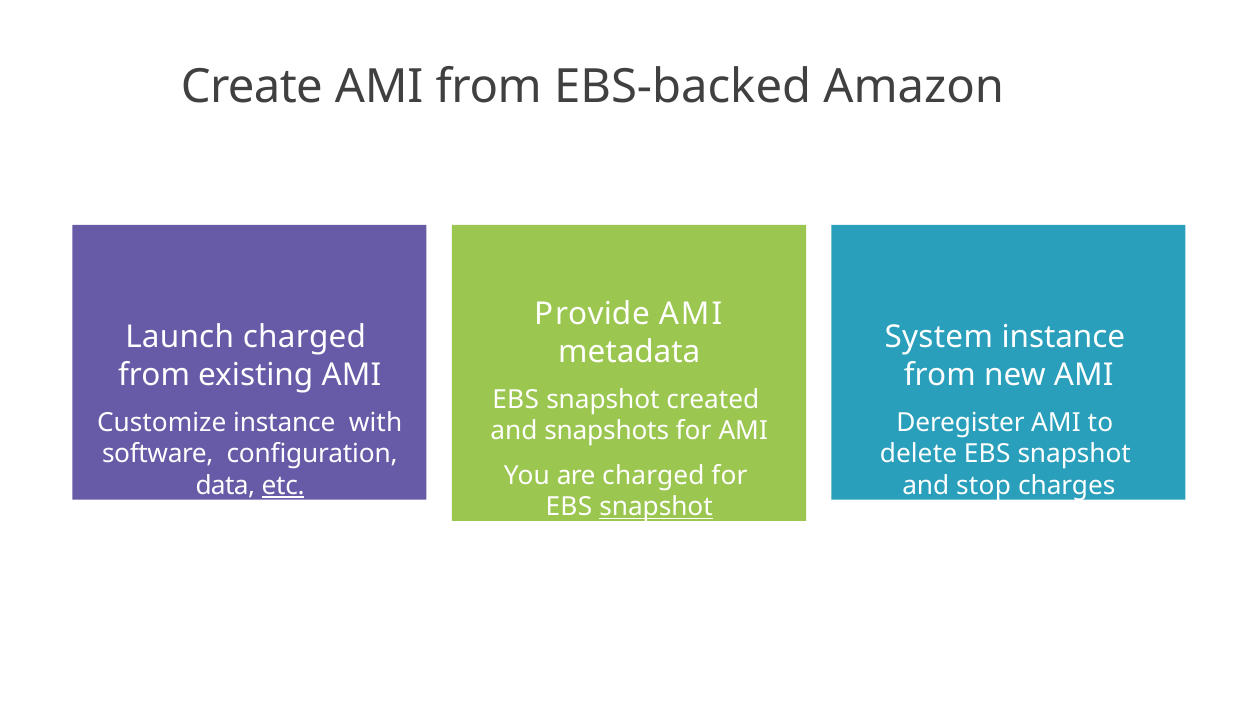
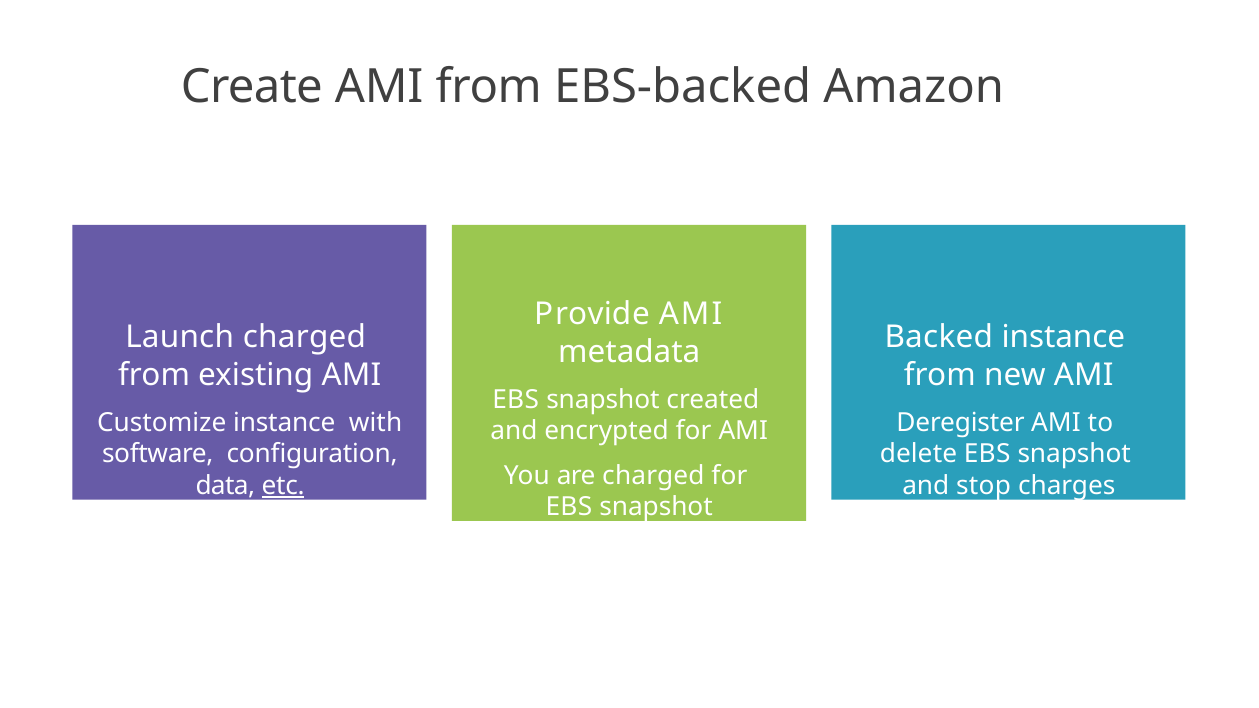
System: System -> Backed (939, 338)
snapshots: snapshots -> encrypted (607, 431)
snapshot underline: present -> none (656, 507)
